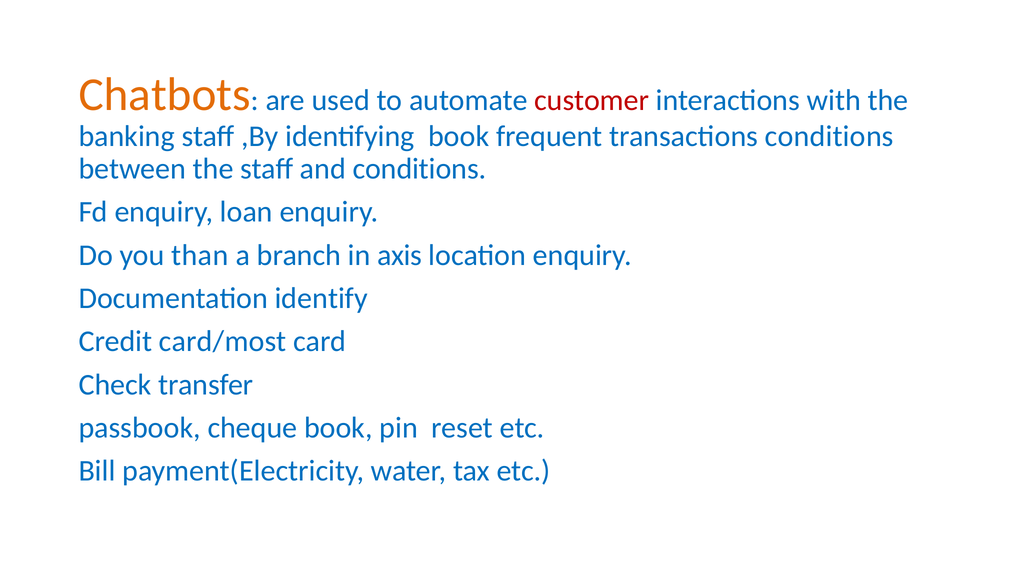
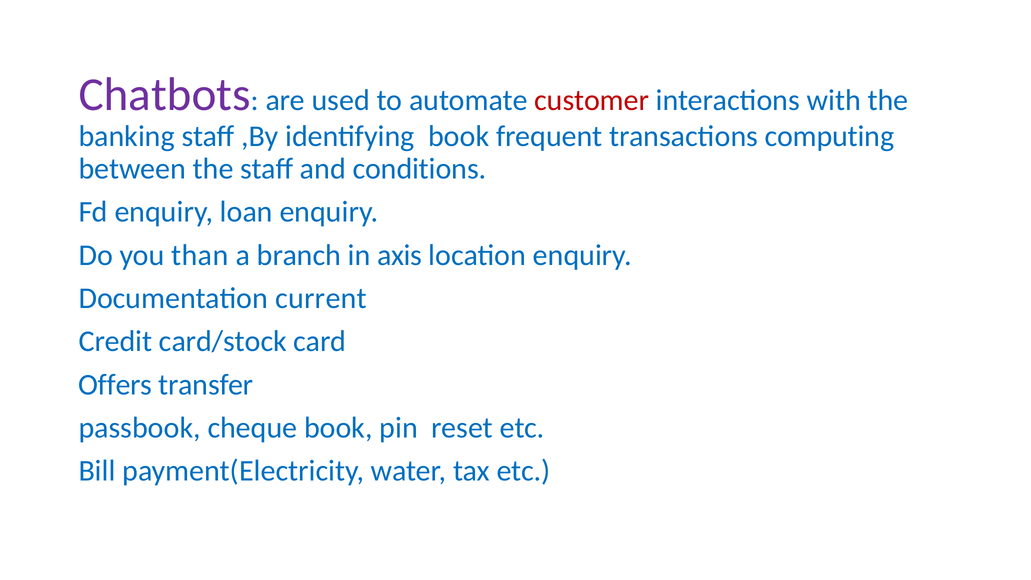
Chatbots colour: orange -> purple (165, 95)
transactions conditions: conditions -> computing (829, 136)
identify: identify -> current (321, 298)
card/most: card/most -> card/stock (223, 342)
Check: Check -> Offers (115, 385)
